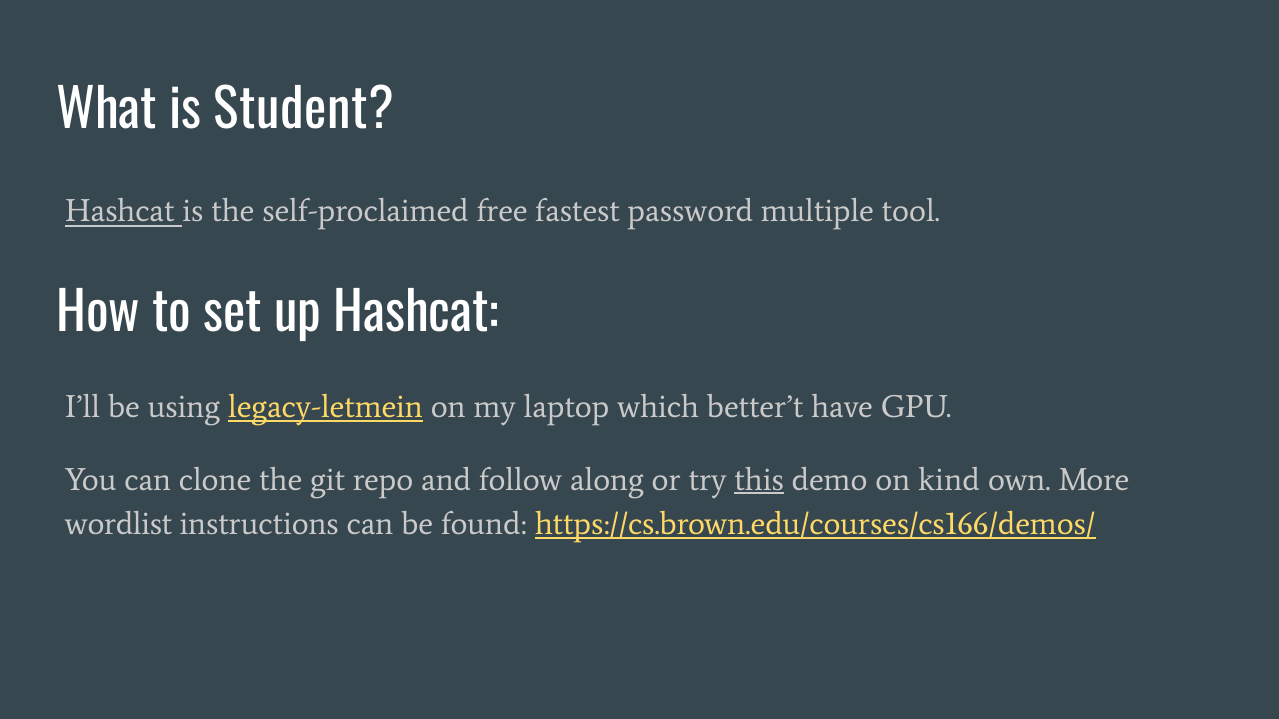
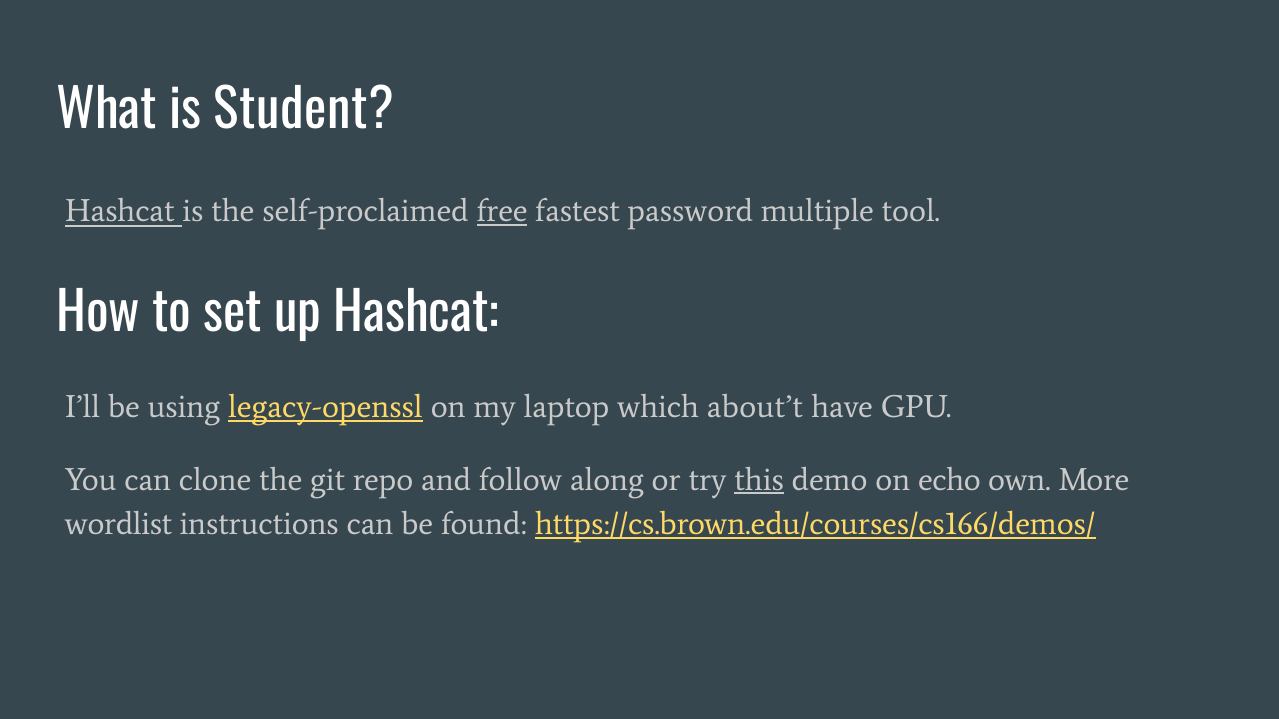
free underline: none -> present (502, 212)
legacy-letmein: legacy-letmein -> legacy-openssl (325, 407)
better’t: better’t -> about’t (755, 407)
kind: kind -> echo (949, 480)
